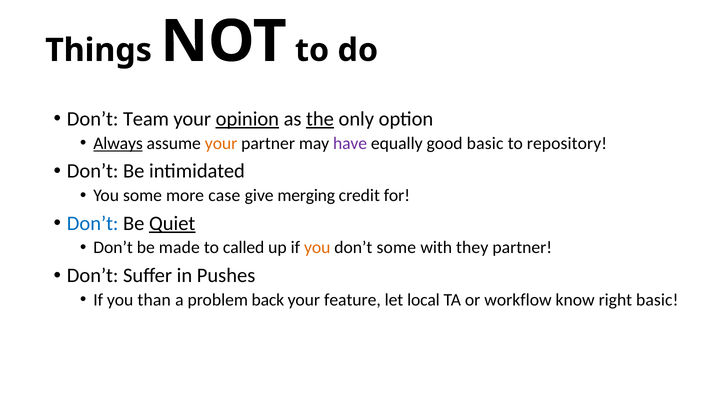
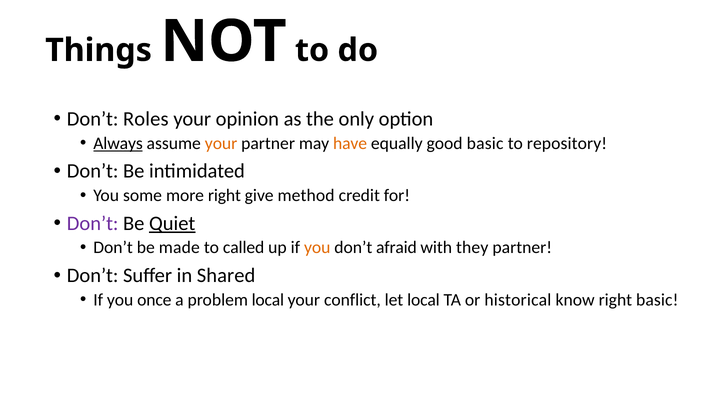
Team: Team -> Roles (146, 119)
opinion underline: present -> none (247, 119)
the underline: present -> none (320, 119)
have colour: purple -> orange (350, 143)
more case: case -> right (224, 195)
merging: merging -> method (306, 195)
Don’t colour: blue -> purple (93, 223)
don’t some: some -> afraid (396, 248)
Pushes: Pushes -> Shared (226, 276)
than: than -> once (154, 300)
problem back: back -> local (268, 300)
feature: feature -> conflict (352, 300)
workflow: workflow -> historical (518, 300)
